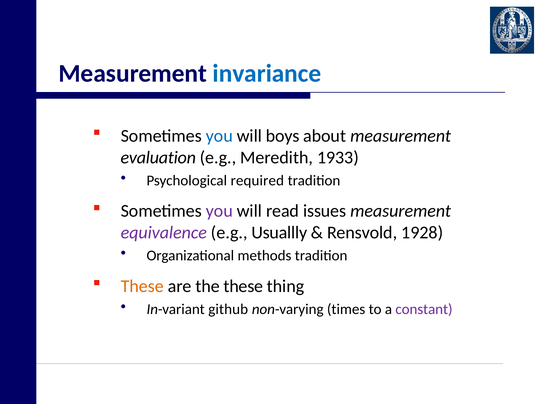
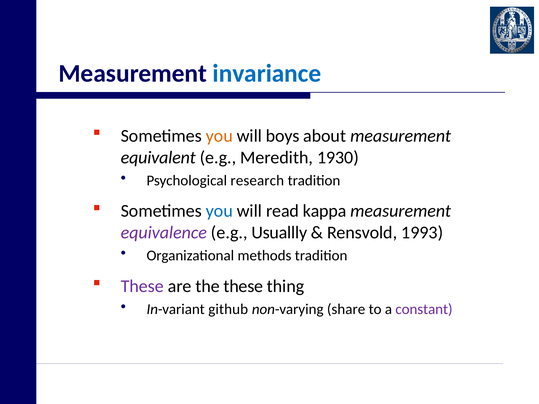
you colour: blue -> orange (219, 136)
evaluation: evaluation -> equivalent (158, 158)
1933: 1933 -> 1930 (338, 158)
required: required -> research (257, 181)
you colour: purple -> blue (219, 211)
issues: issues -> kappa (325, 211)
1928: 1928 -> 1993 (422, 233)
These colour: orange -> purple (142, 286)
times: times -> share (346, 309)
